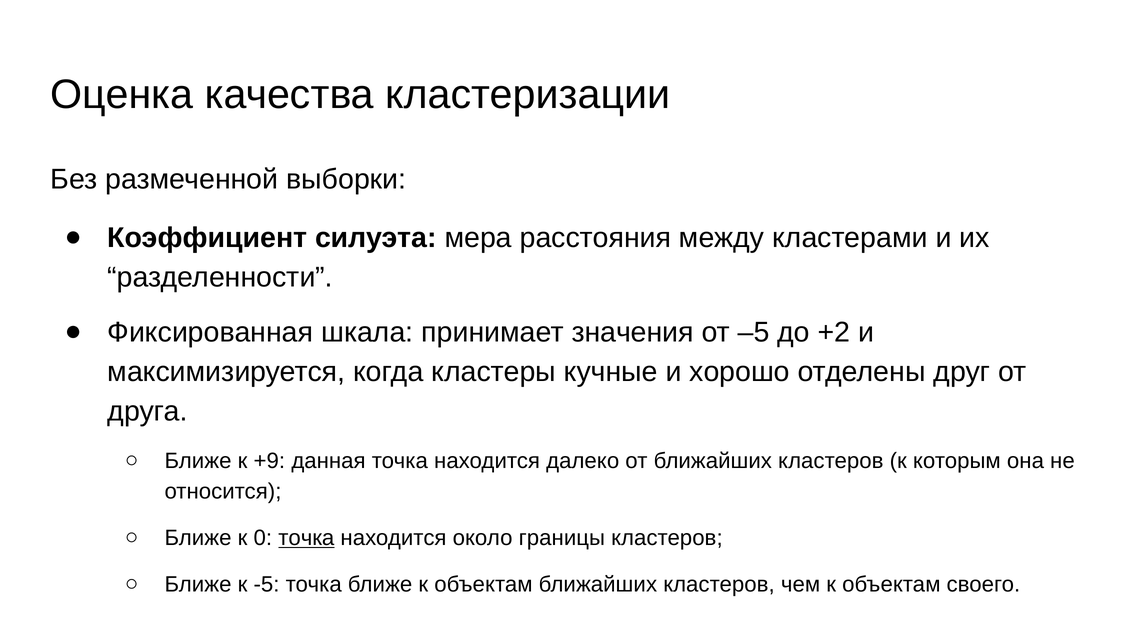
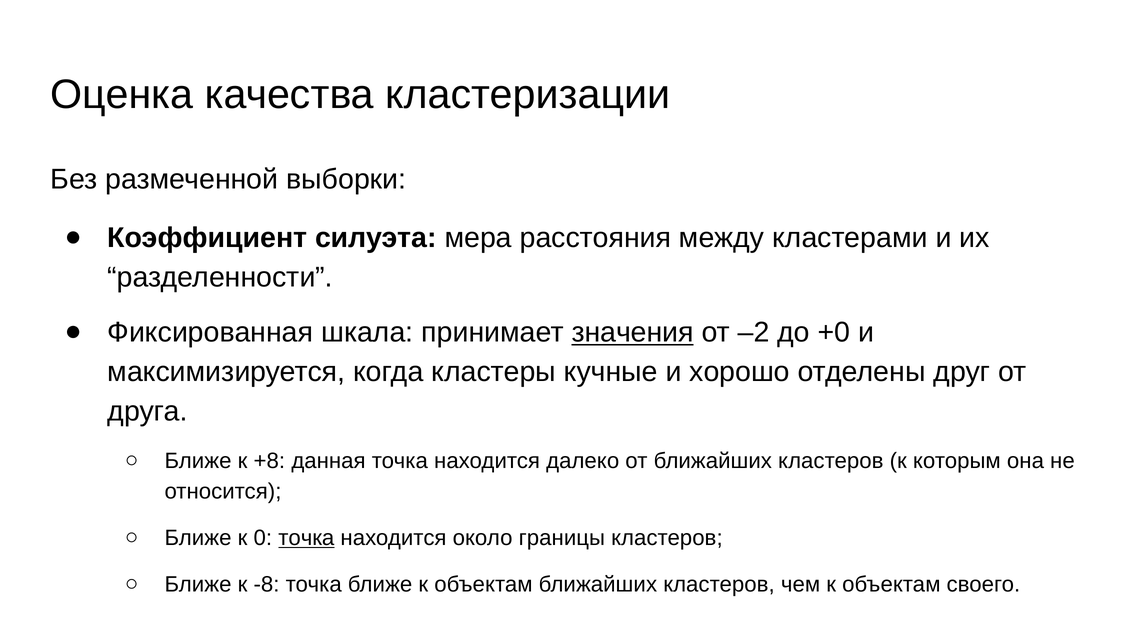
значения underline: none -> present (633, 333)
–5: –5 -> –2 (754, 333)
+2: +2 -> +0 (834, 333)
+9: +9 -> +8 (269, 461)
-5: -5 -> -8 (267, 585)
